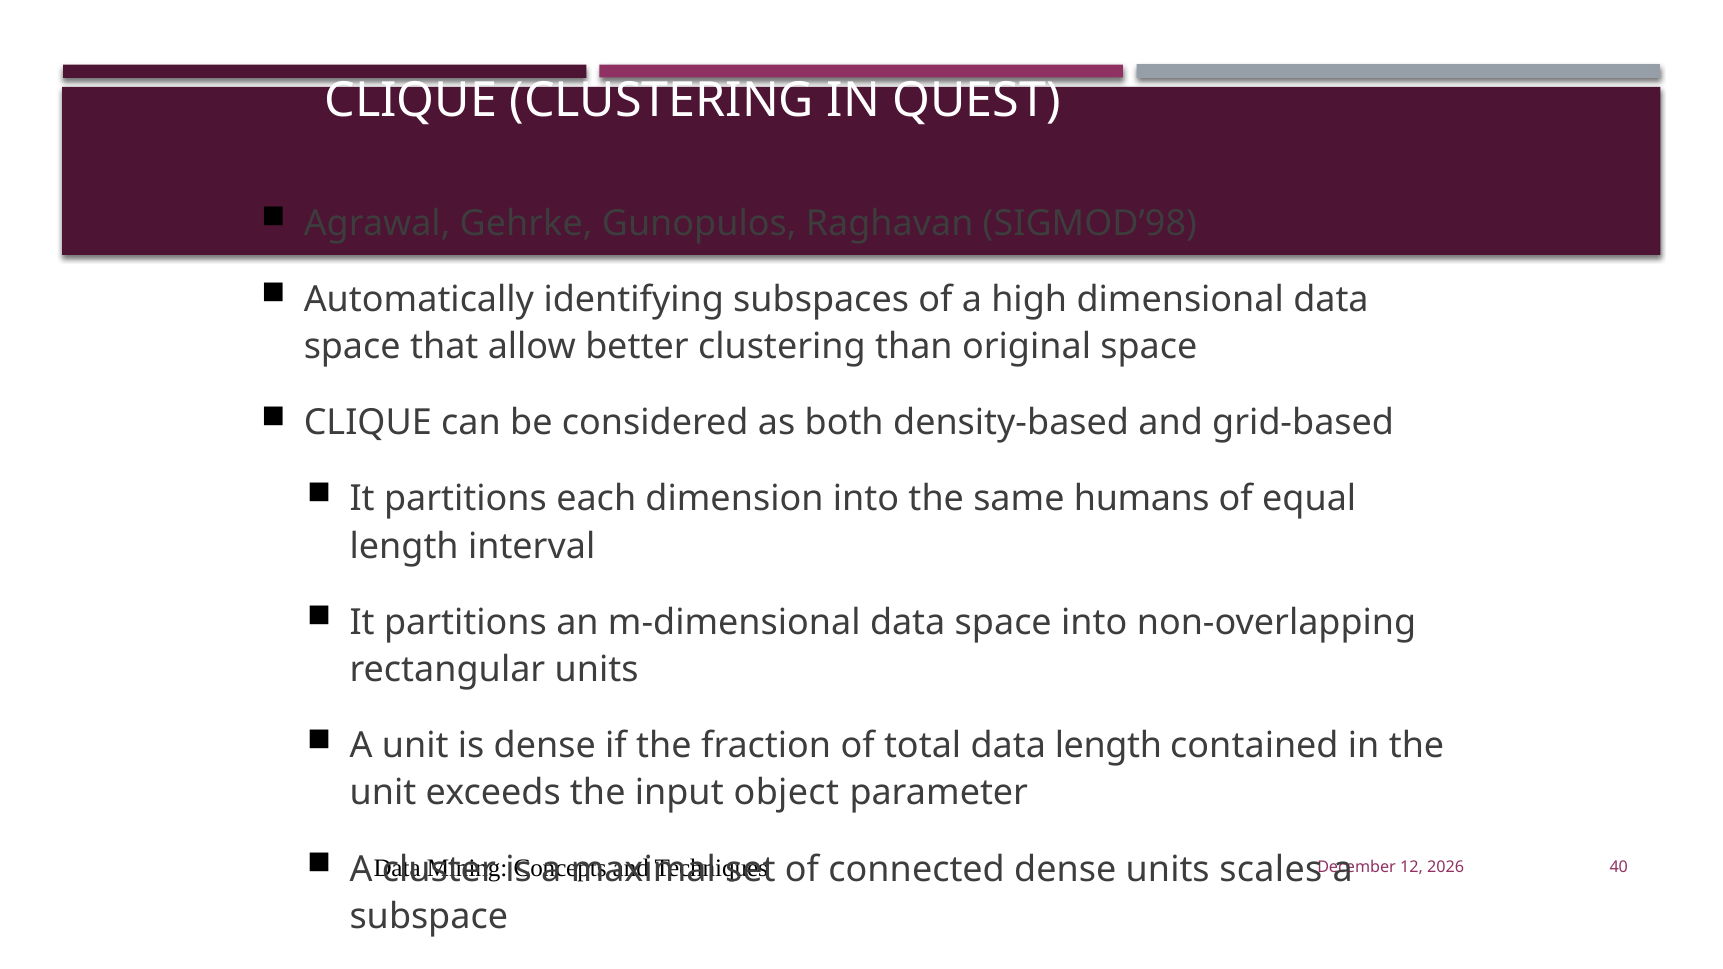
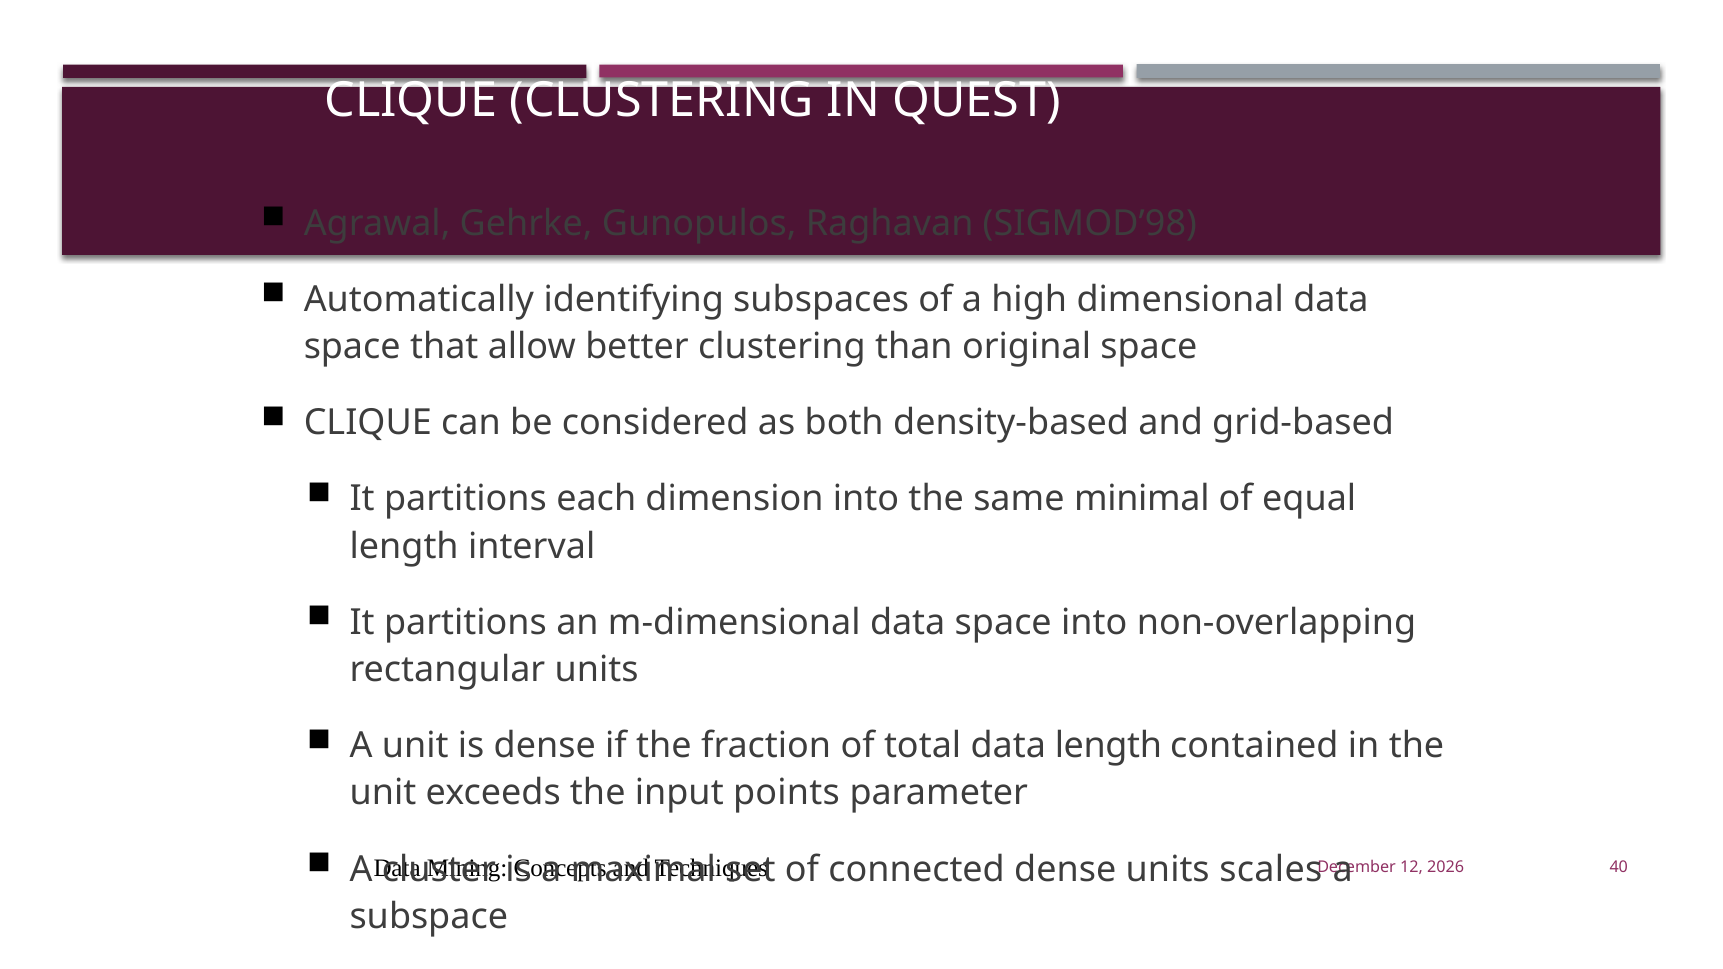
humans: humans -> minimal (1142, 499)
object: object -> points (786, 793)
